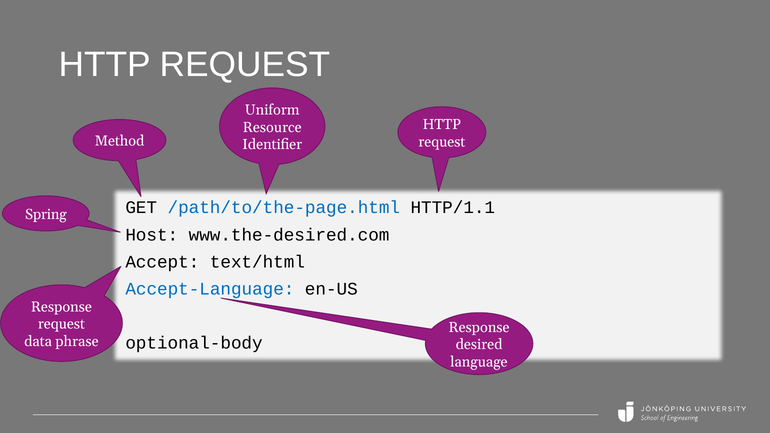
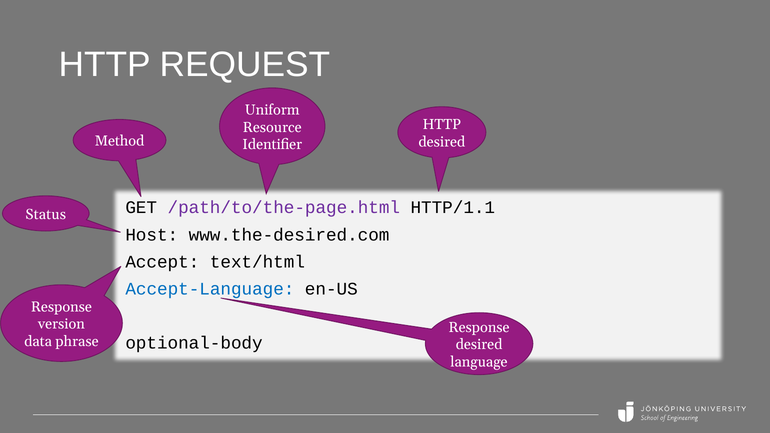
request: request -> desired (442, 142)
/path/to/the-page.html colour: blue -> purple (284, 208)
Spring: Spring -> Status (46, 214)
request: request -> version (61, 324)
